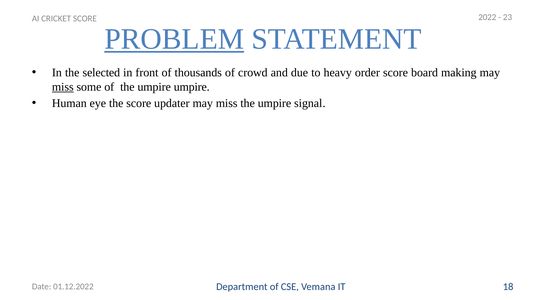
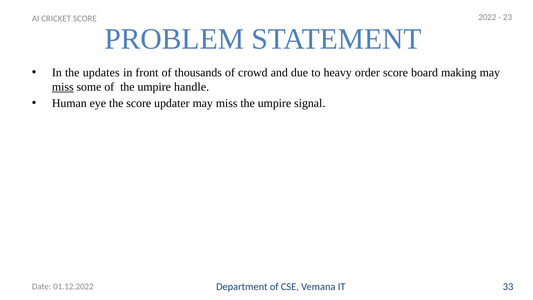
PROBLEM underline: present -> none (174, 39)
selected: selected -> updates (101, 73)
umpire umpire: umpire -> handle (192, 87)
18: 18 -> 33 (508, 287)
